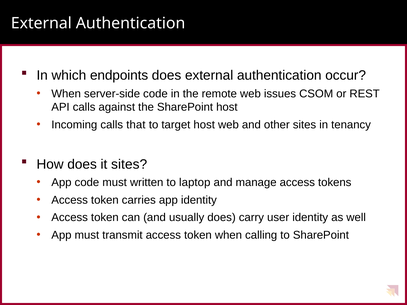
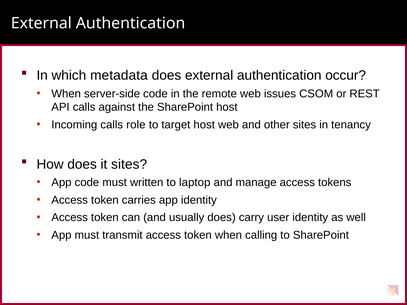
endpoints: endpoints -> metadata (119, 76)
that: that -> role (136, 125)
